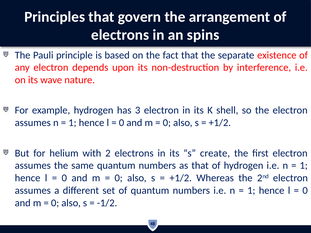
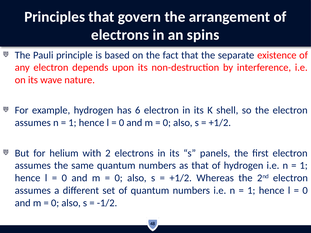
3: 3 -> 6 (138, 110)
create: create -> panels (215, 153)
